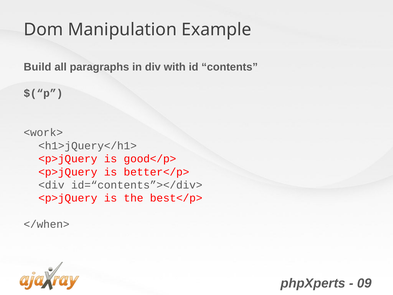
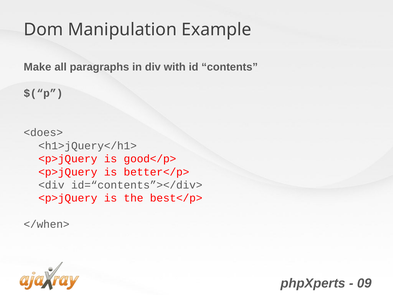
Build: Build -> Make (37, 67)
<work>: <work> -> <does> (43, 132)
